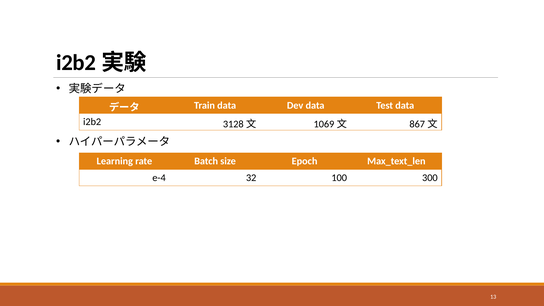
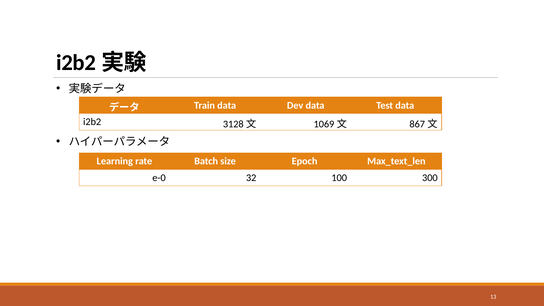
e-4: e-4 -> e-0 (159, 178)
